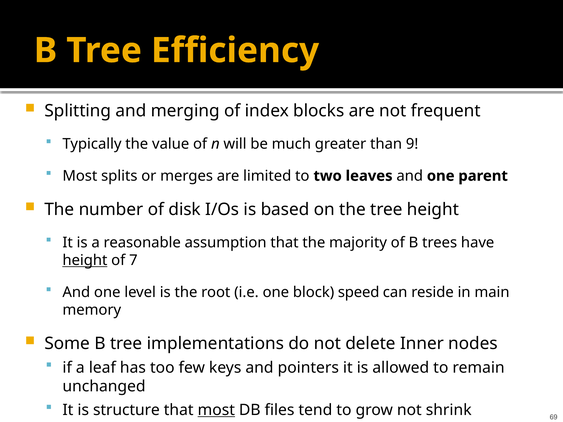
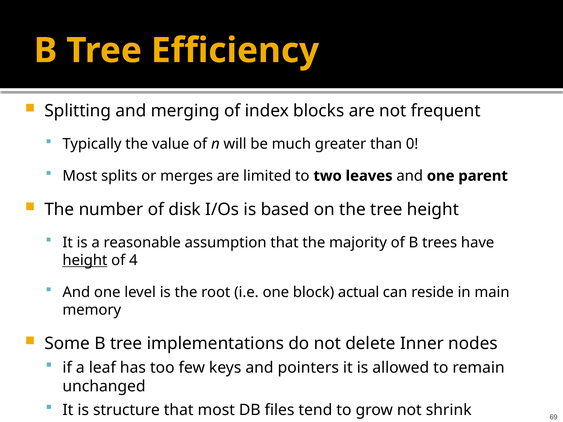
9: 9 -> 0 (412, 144)
7: 7 -> 4 (133, 260)
speed: speed -> actual (359, 292)
most underline: present -> none (216, 410)
